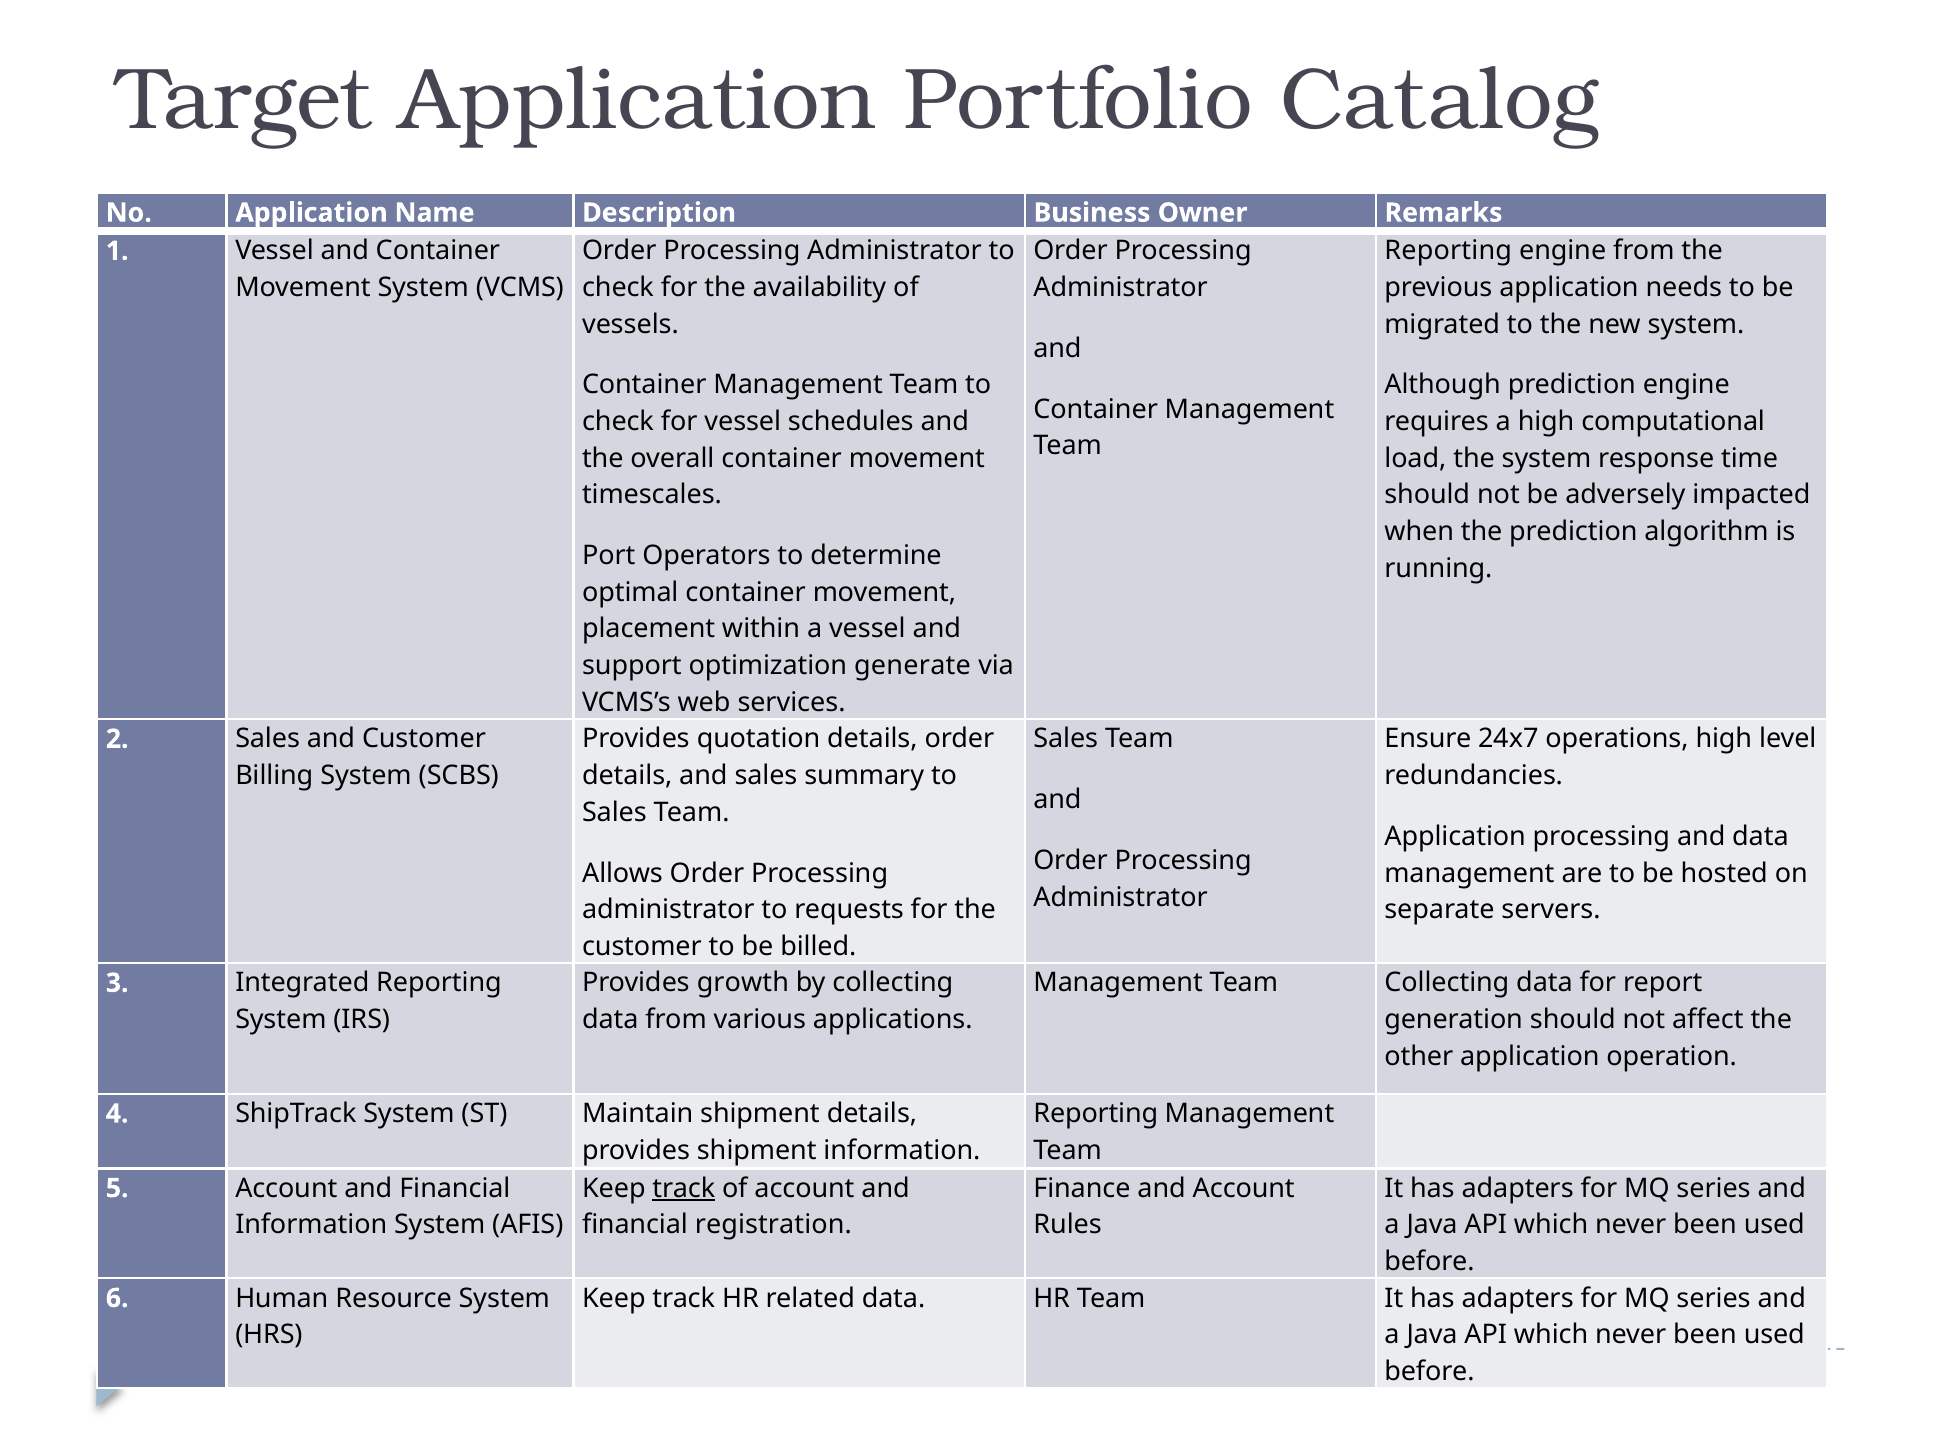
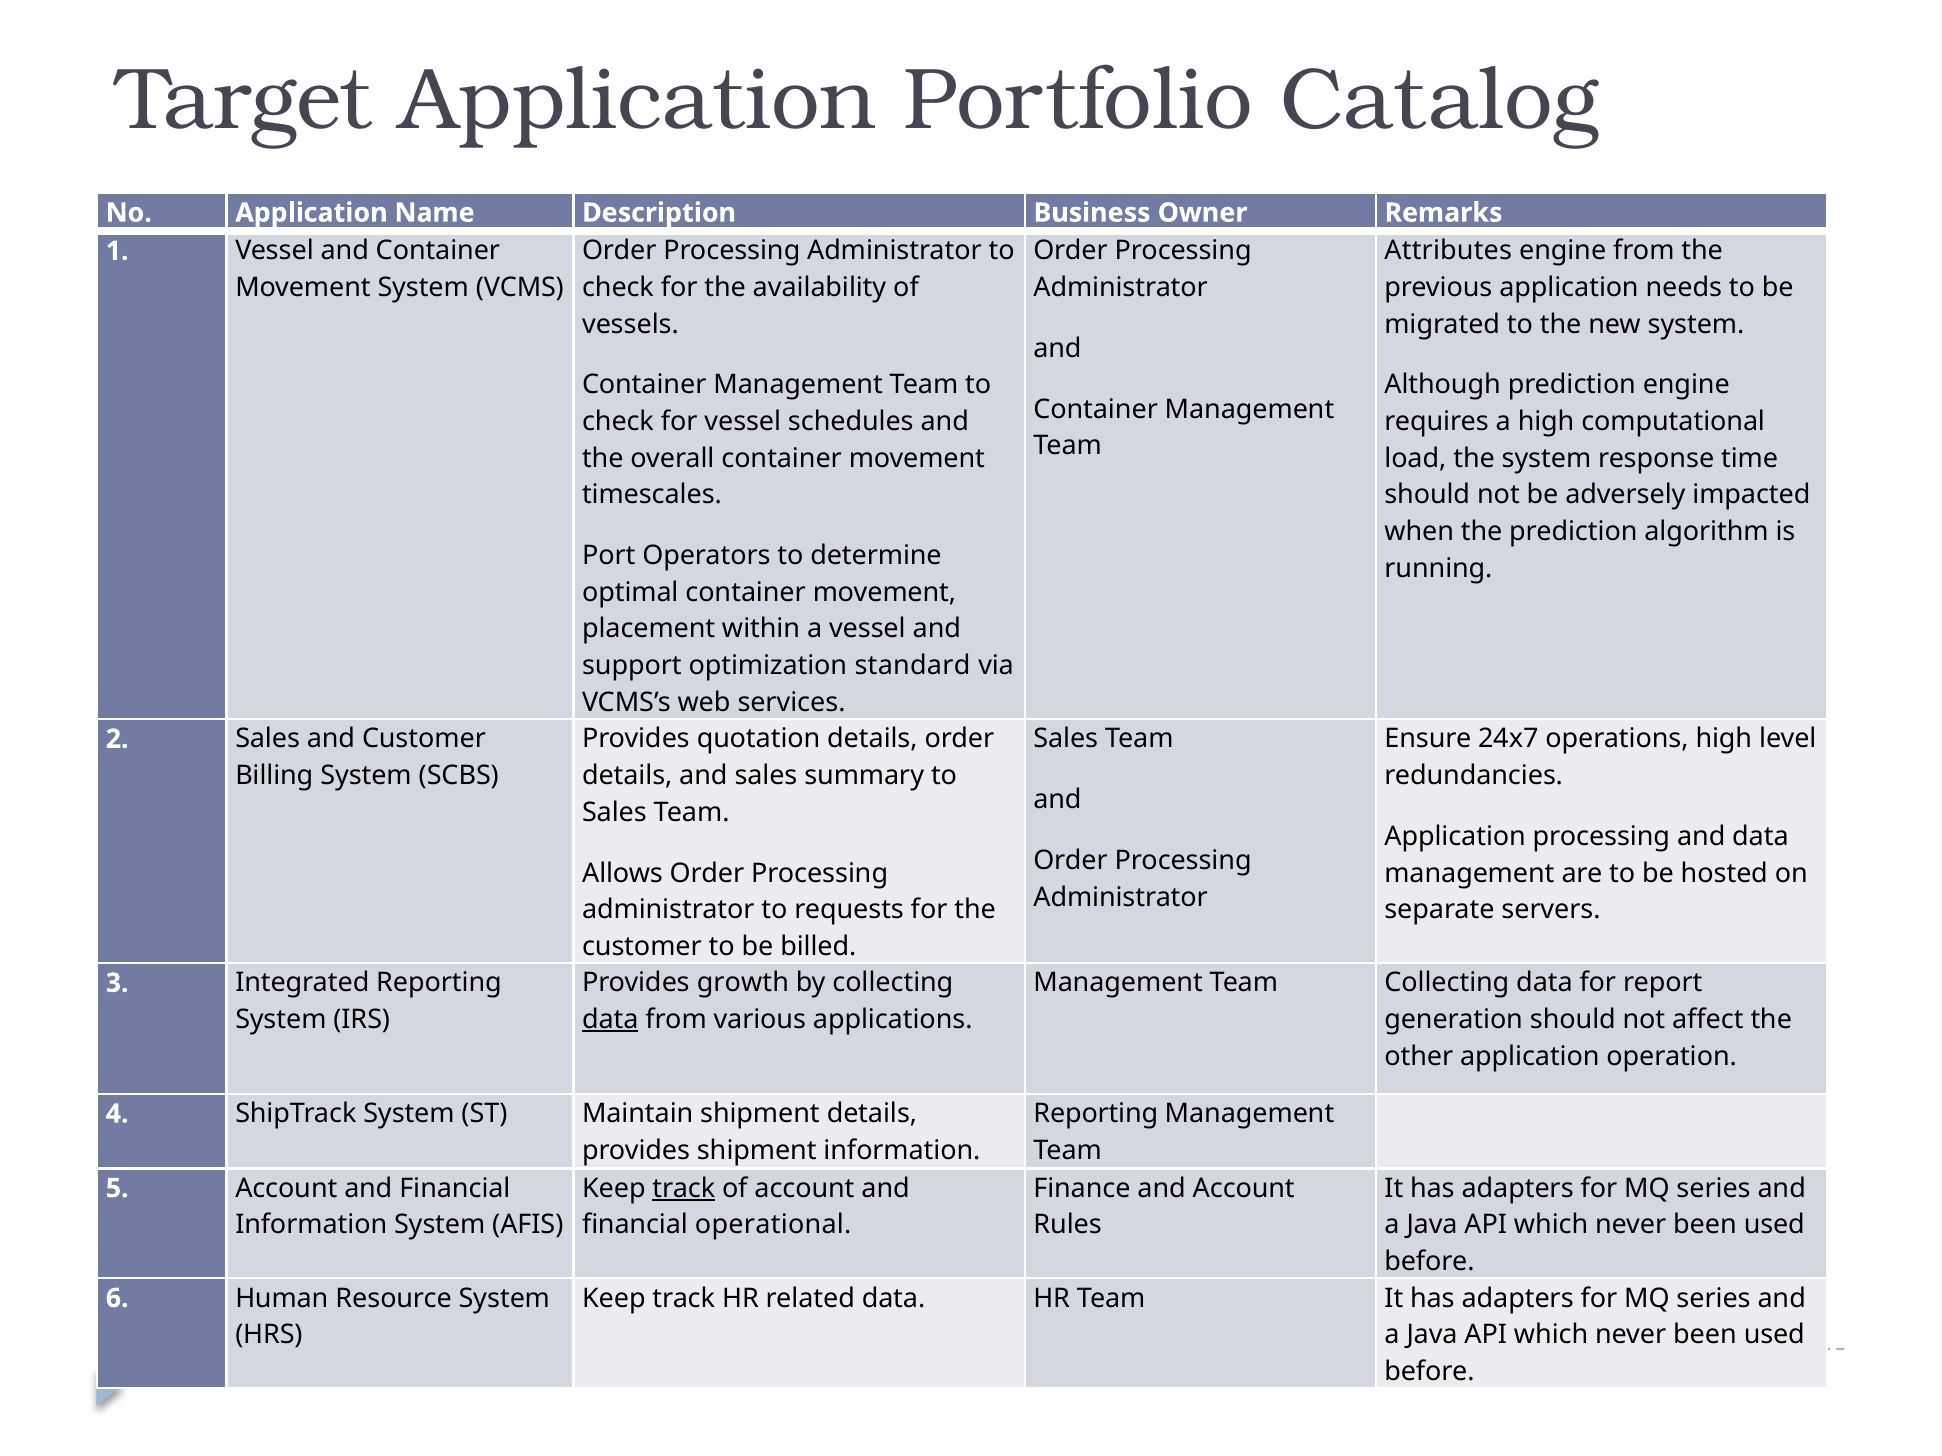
Reporting: Reporting -> Attributes (1448, 251)
generate: generate -> standard (912, 666)
data underline: none -> present (610, 1020)
registration: registration -> operational (773, 1225)
